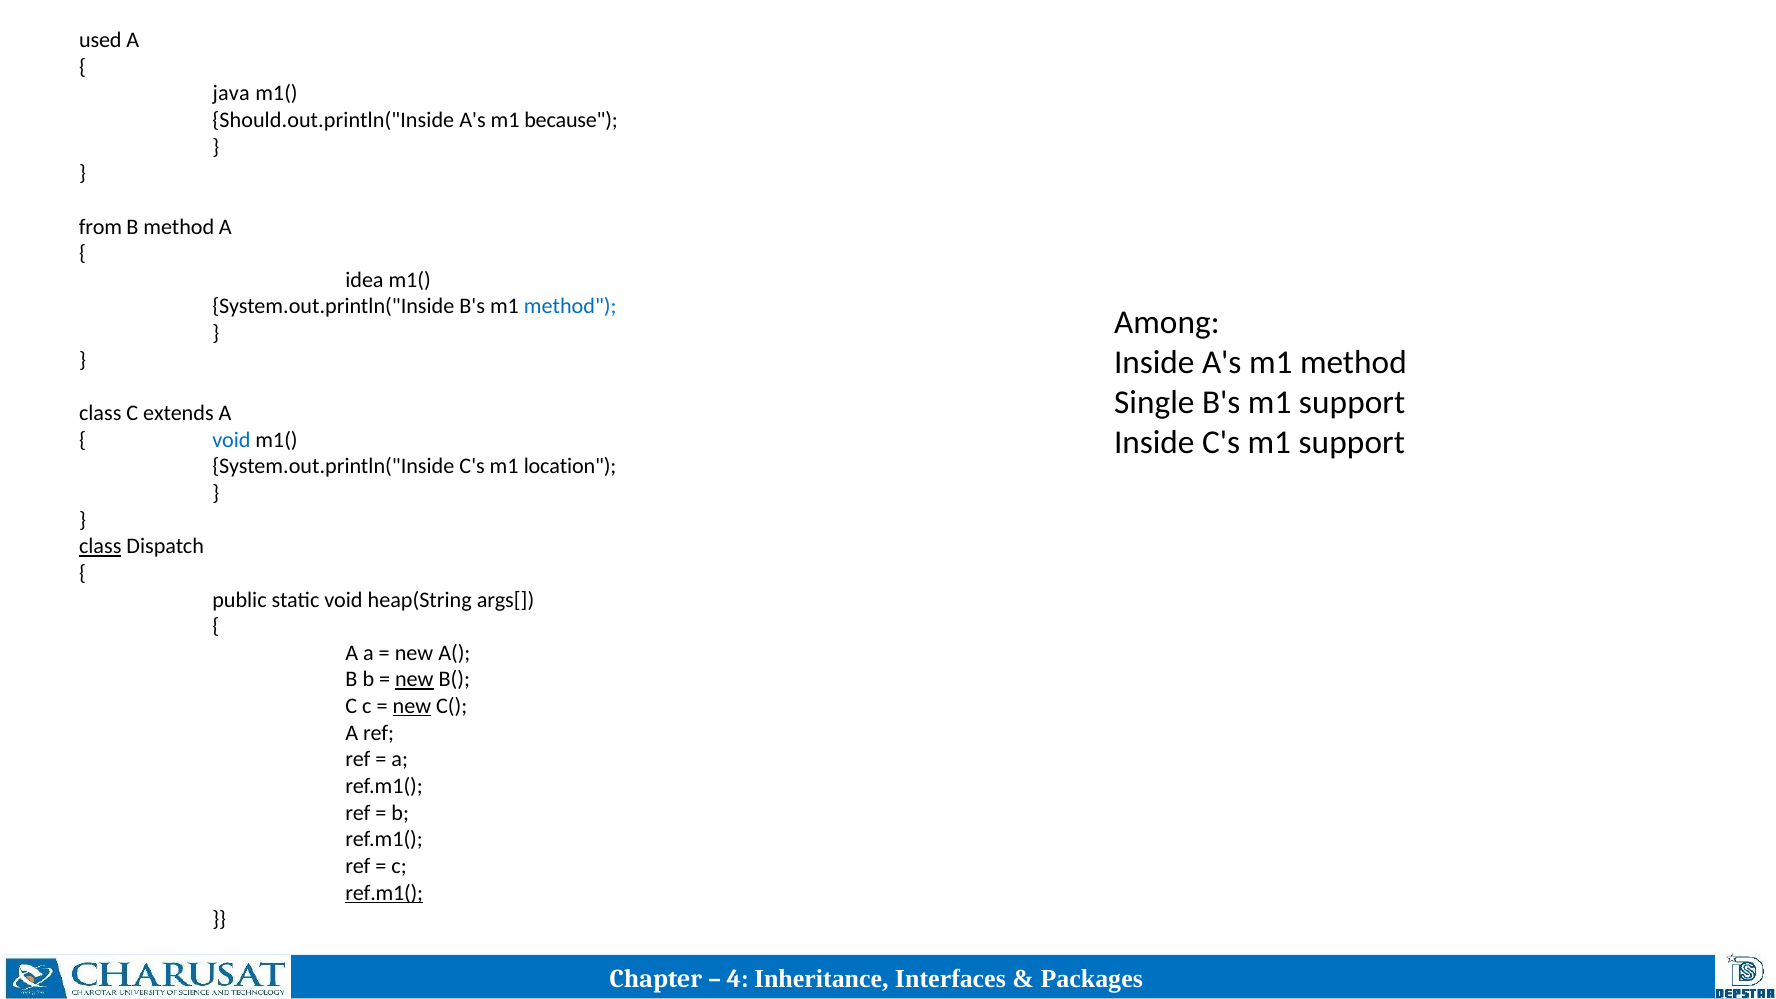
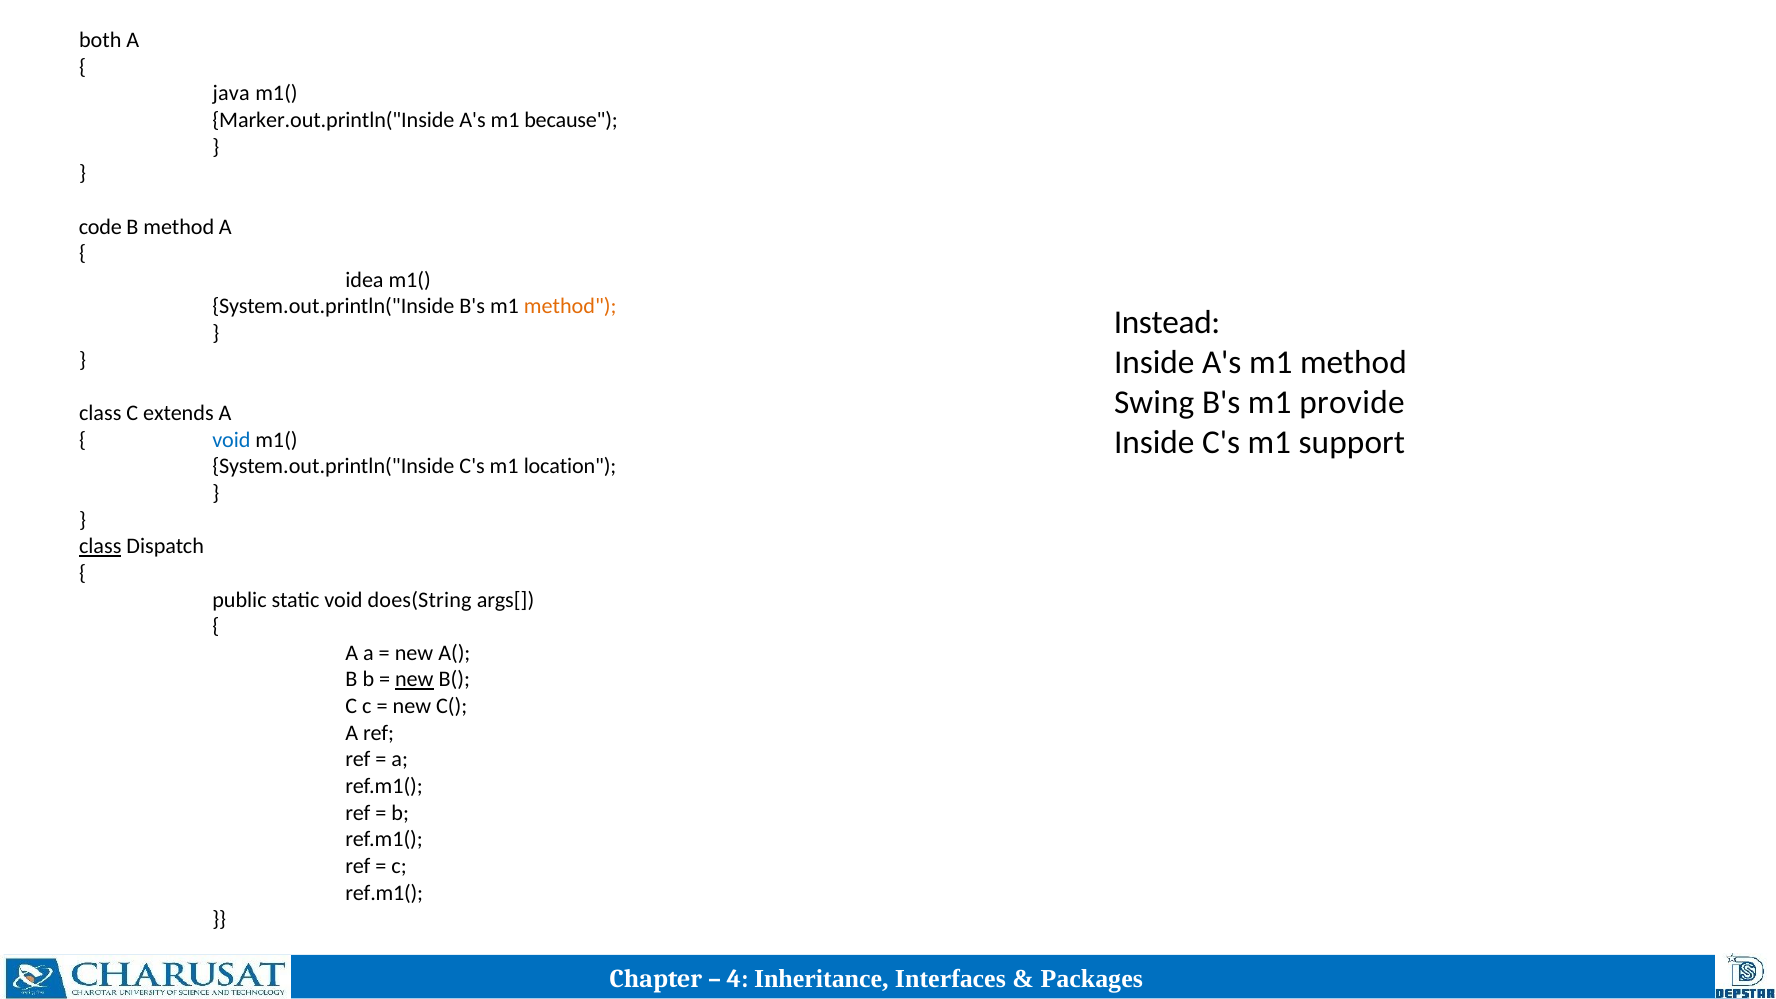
used: used -> both (100, 40)
Should.out.println("Inside: Should.out.println("Inside -> Marker.out.println("Inside (333, 120)
from: from -> code (100, 227)
method colour: blue -> orange (570, 307)
Among: Among -> Instead (1167, 323)
Single: Single -> Swing (1154, 403)
B's m1 support: support -> provide (1352, 403)
heap(String: heap(String -> does(String (420, 600)
new underline: present -> none (412, 706)
ref.m1( underline: present -> none (384, 893)
